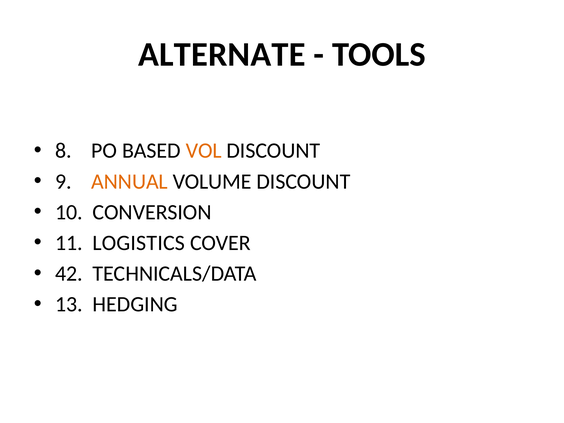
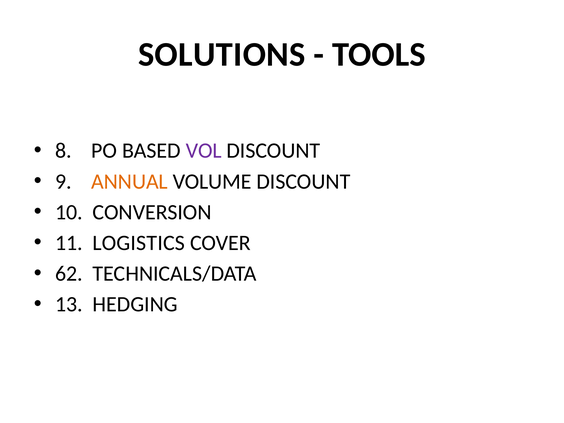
ALTERNATE: ALTERNATE -> SOLUTIONS (222, 55)
VOL colour: orange -> purple (204, 151)
42: 42 -> 62 (69, 274)
